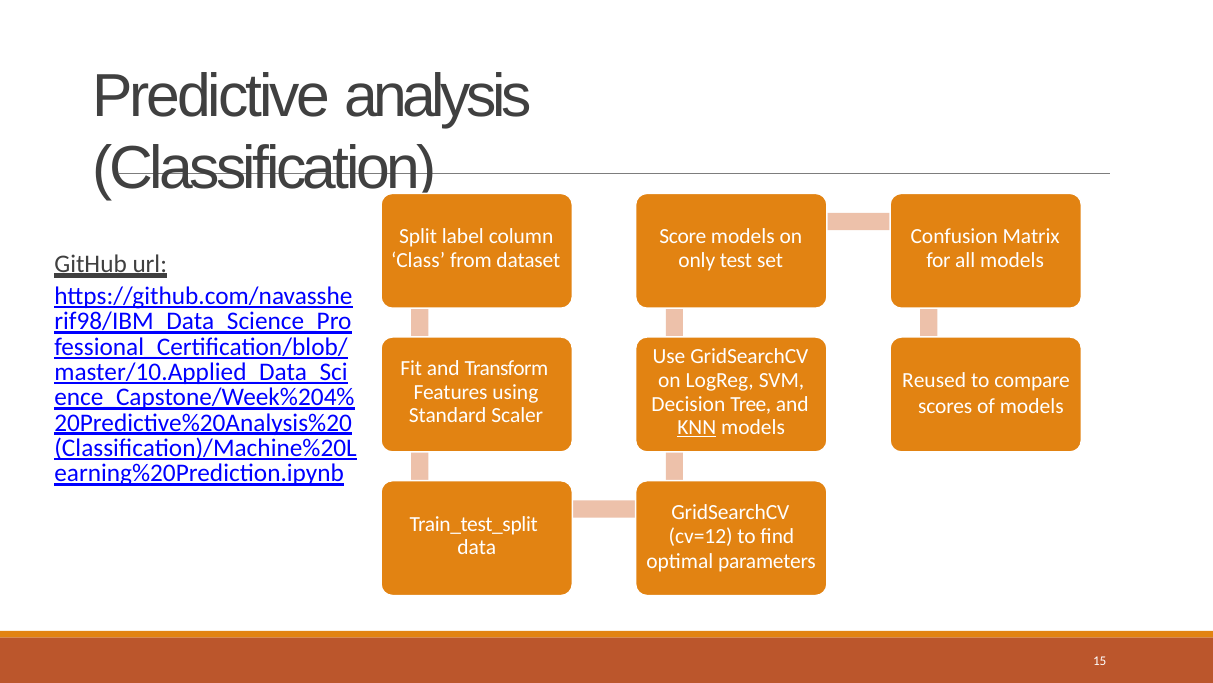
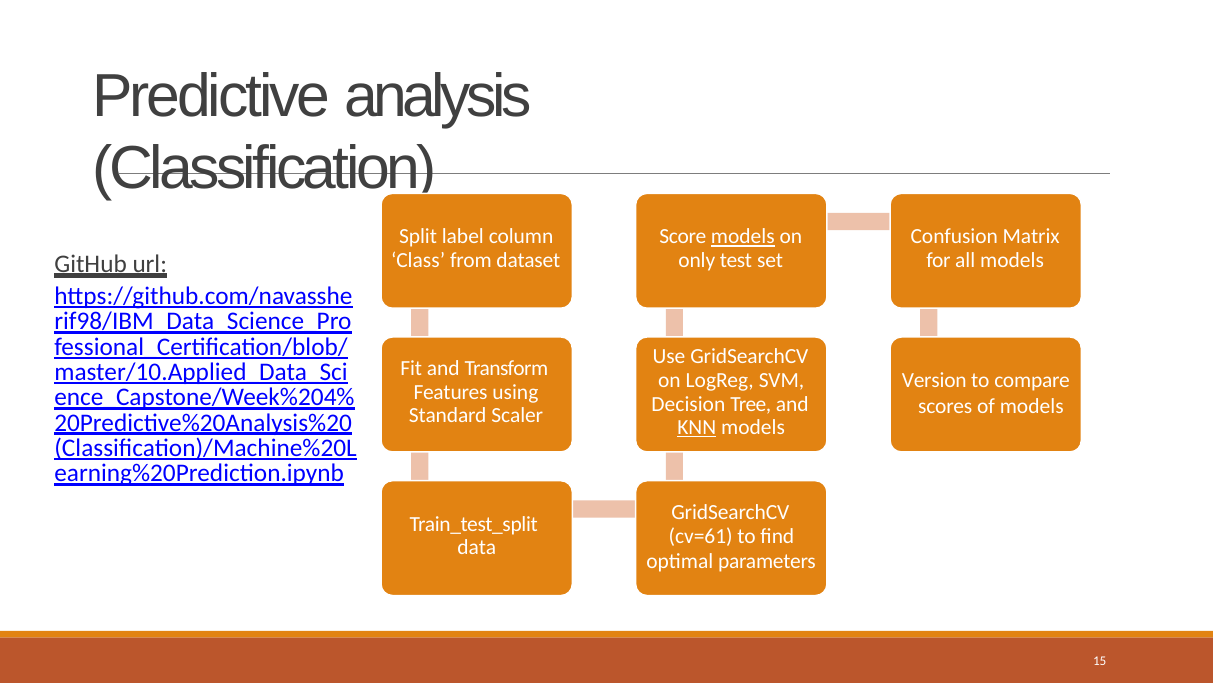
models underline: none -> present (743, 237)
Reused: Reused -> Version (934, 380)
cv=12: cv=12 -> cv=61 (701, 535)
